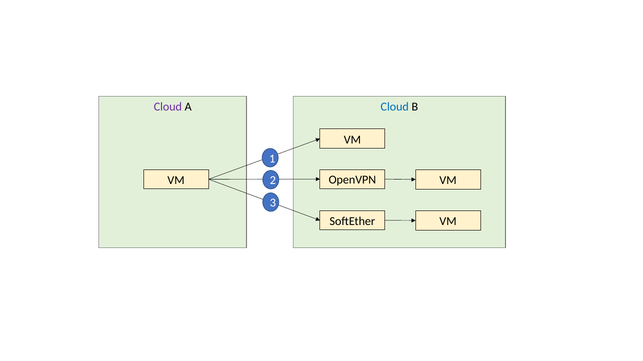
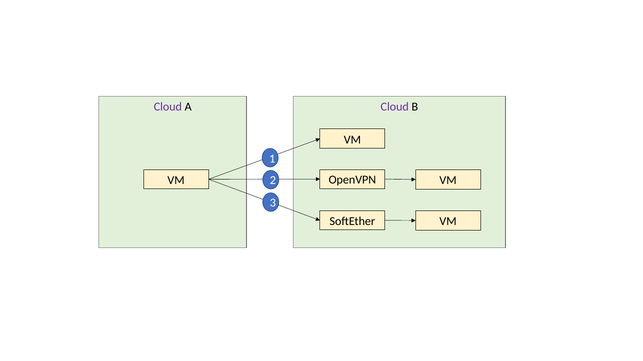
Cloud colour: blue -> purple (395, 107)
